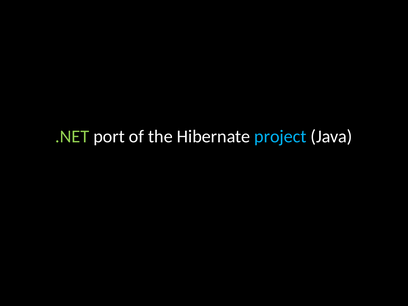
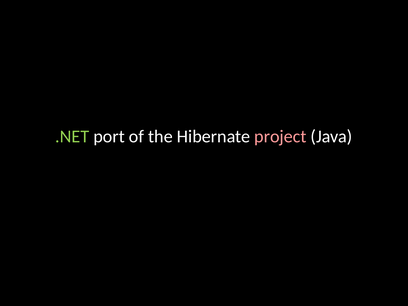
project colour: light blue -> pink (280, 136)
